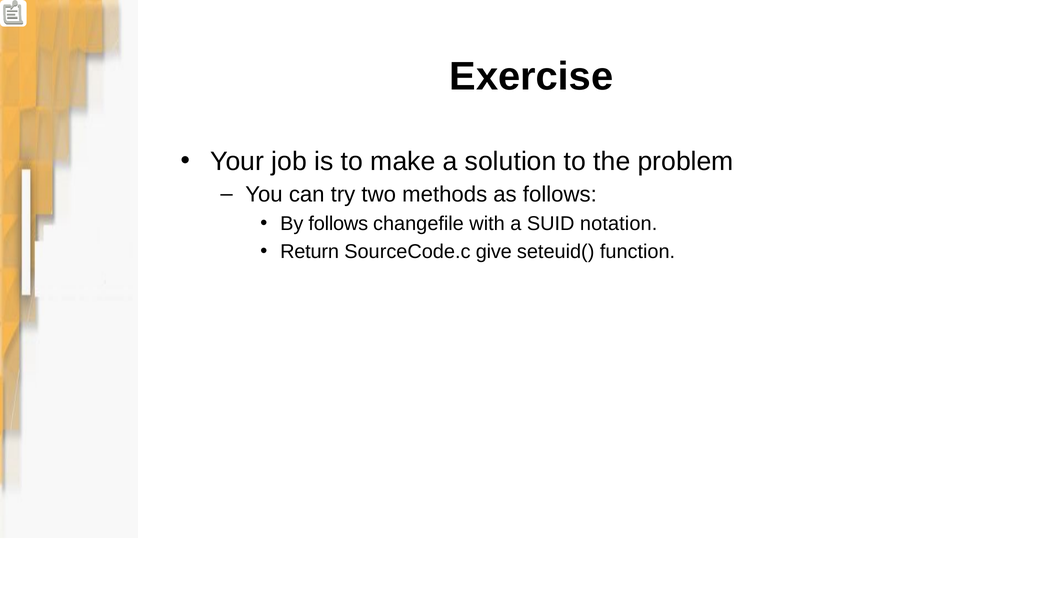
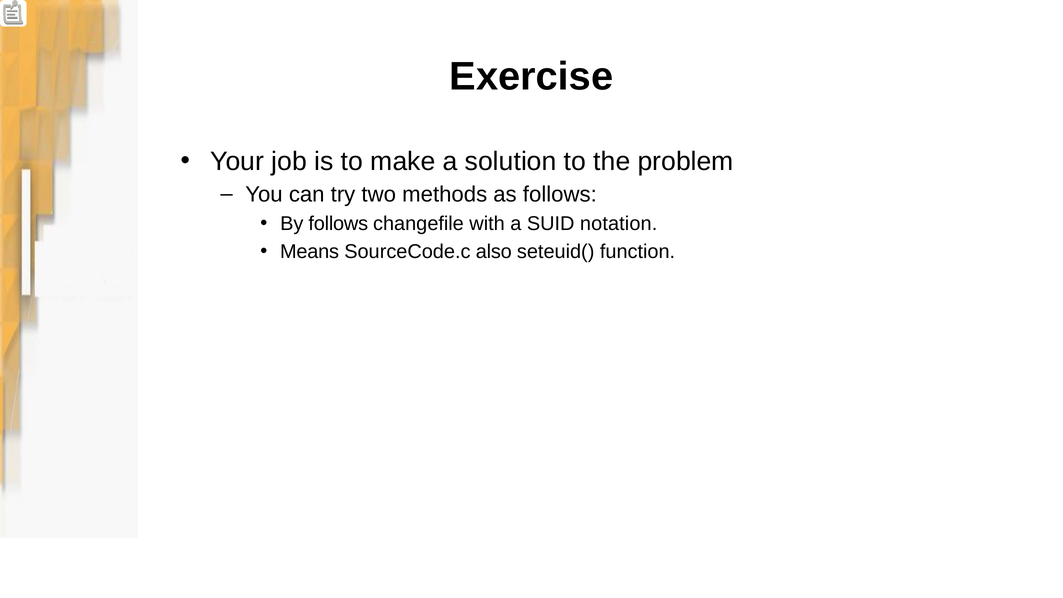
Return: Return -> Means (310, 252)
give: give -> also (494, 252)
